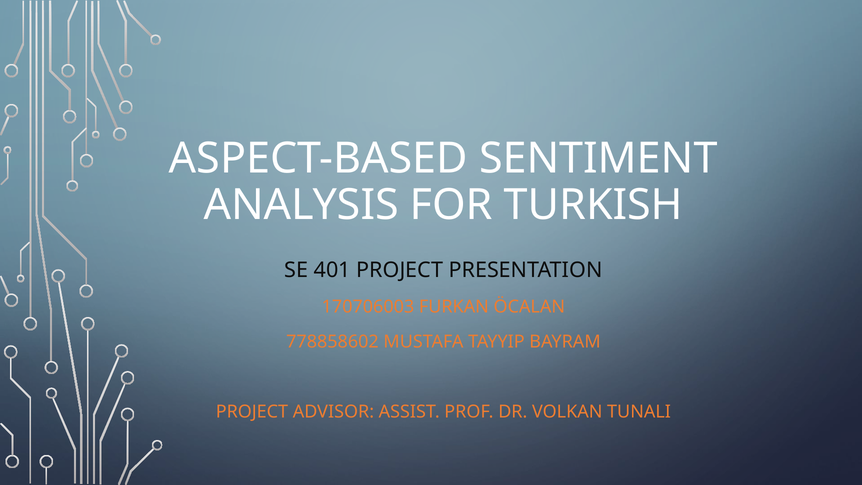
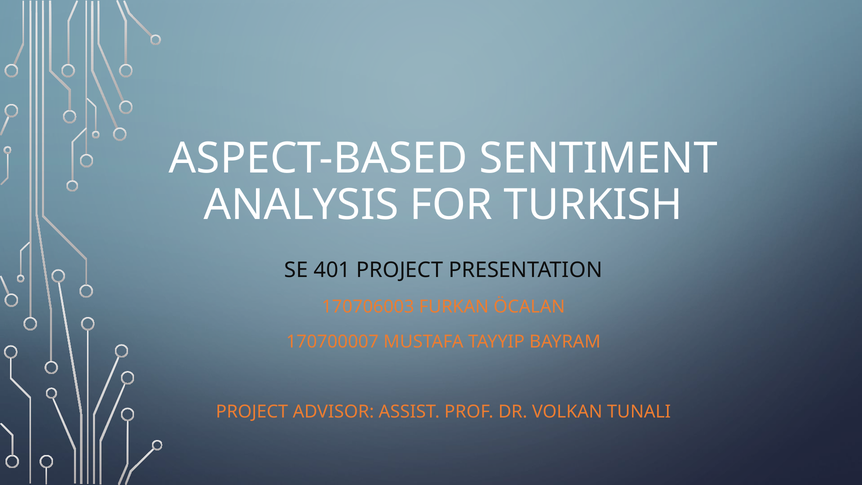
778858602: 778858602 -> 170700007 (332, 342)
